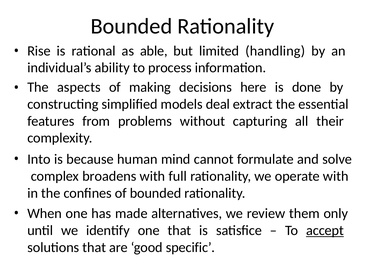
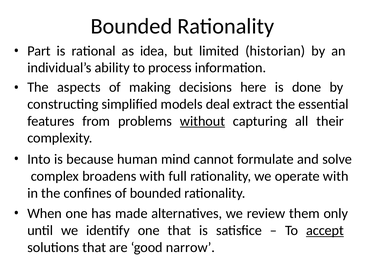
Rise: Rise -> Part (39, 51)
able: able -> idea (154, 51)
handling: handling -> historian (275, 51)
without underline: none -> present (203, 121)
specific: specific -> narrow (190, 247)
